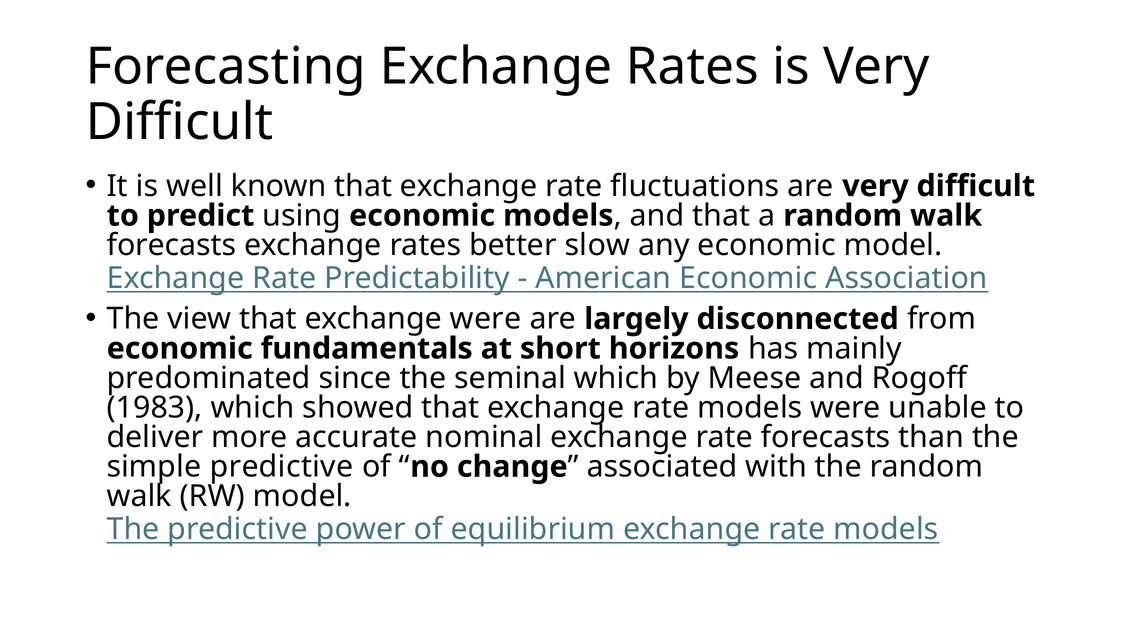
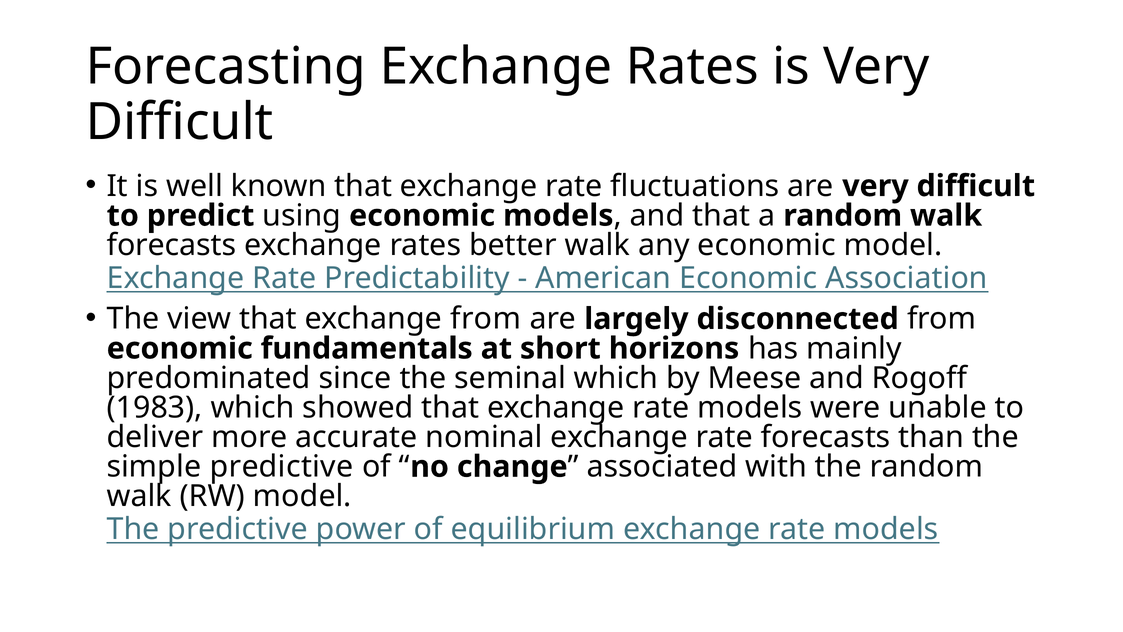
better slow: slow -> walk (597, 245)
exchange were: were -> from (486, 319)
